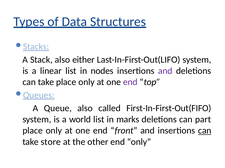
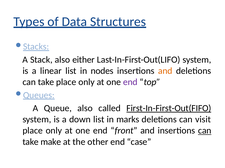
and colour: purple -> orange (165, 71)
First-In-First-Out(FIFO underline: none -> present (169, 109)
world: world -> down (80, 120)
part: part -> visit (203, 120)
store: store -> make (51, 142)
end only: only -> case (139, 142)
